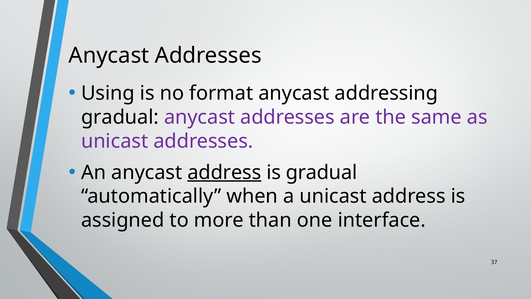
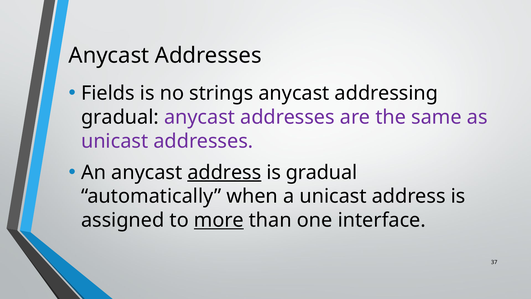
Using: Using -> Fields (108, 93)
format: format -> strings (221, 93)
more underline: none -> present (219, 220)
